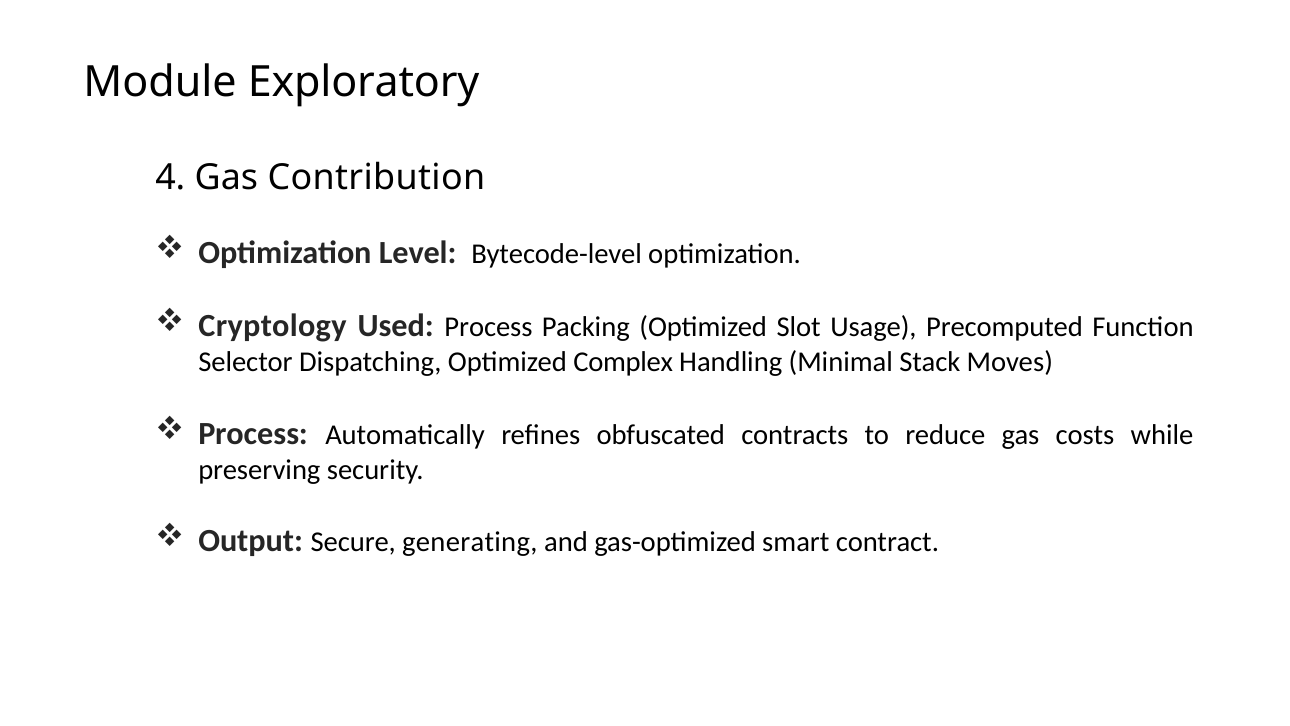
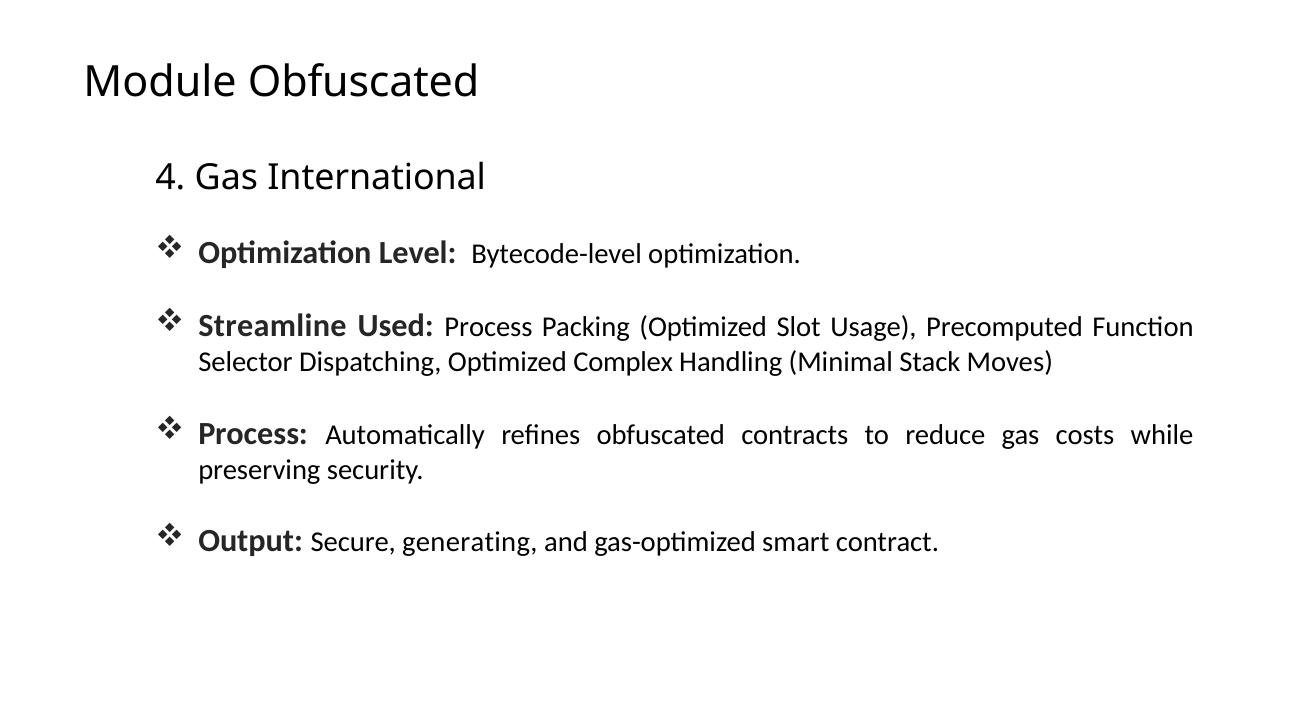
Module Exploratory: Exploratory -> Obfuscated (364, 82)
Contribution: Contribution -> International (377, 178)
Cryptology: Cryptology -> Streamline (273, 326)
